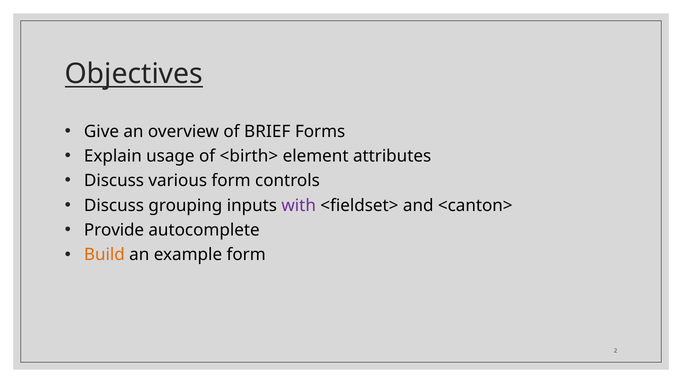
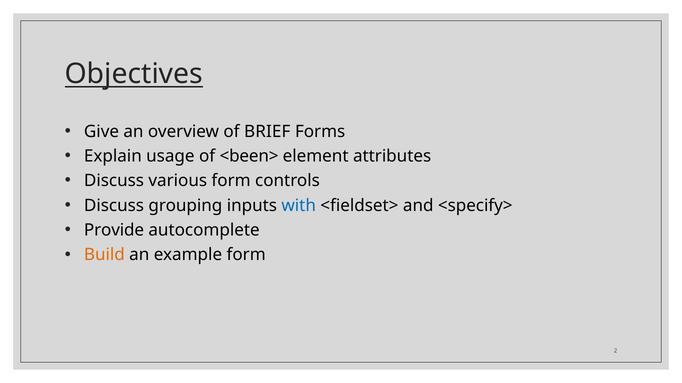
<birth>: <birth> -> <been> (249, 156)
with colour: purple -> blue (299, 206)
<canton>: <canton> -> <specify> (475, 206)
